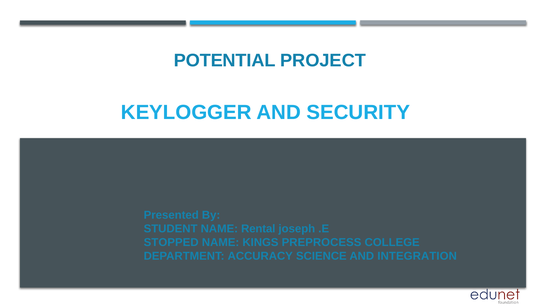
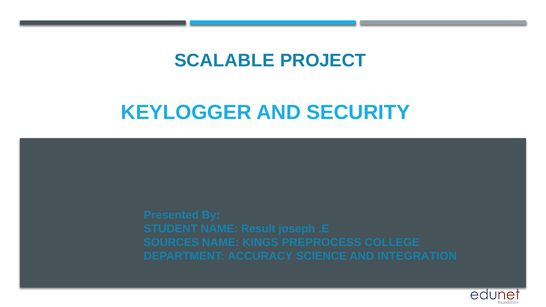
POTENTIAL: POTENTIAL -> SCALABLE (224, 61)
Rental: Rental -> Result (258, 229)
STOPPED: STOPPED -> SOURCES (171, 242)
